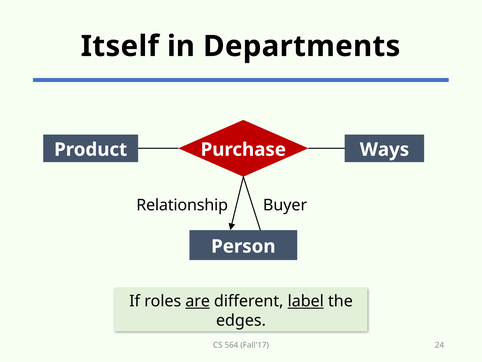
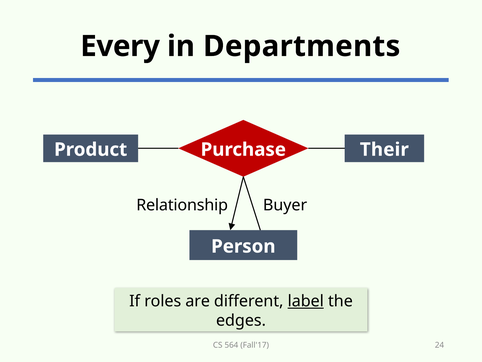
Itself: Itself -> Every (120, 46)
Ways: Ways -> Their (384, 149)
are underline: present -> none (198, 301)
